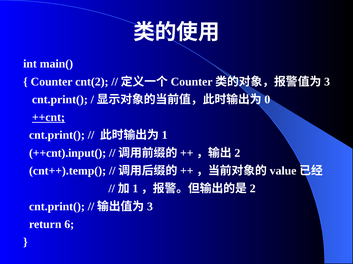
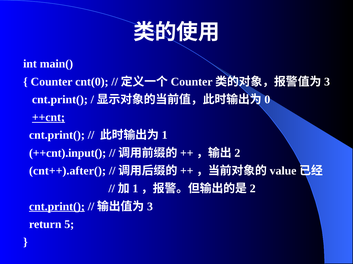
cnt(2: cnt(2 -> cnt(0 (92, 82)
cnt++).temp(: cnt++).temp( -> cnt++).after( (67, 171)
cnt.print( underline: none -> present (57, 207)
6: 6 -> 5 (69, 225)
